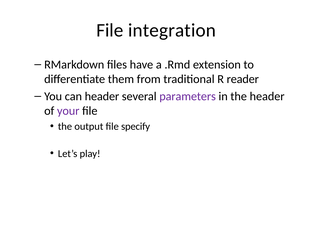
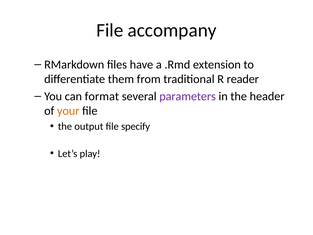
integration: integration -> accompany (172, 30)
can header: header -> format (102, 96)
your colour: purple -> orange (68, 111)
